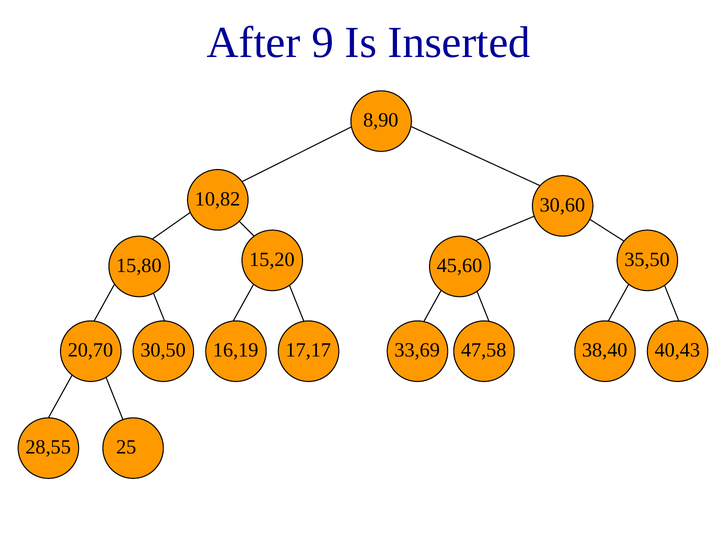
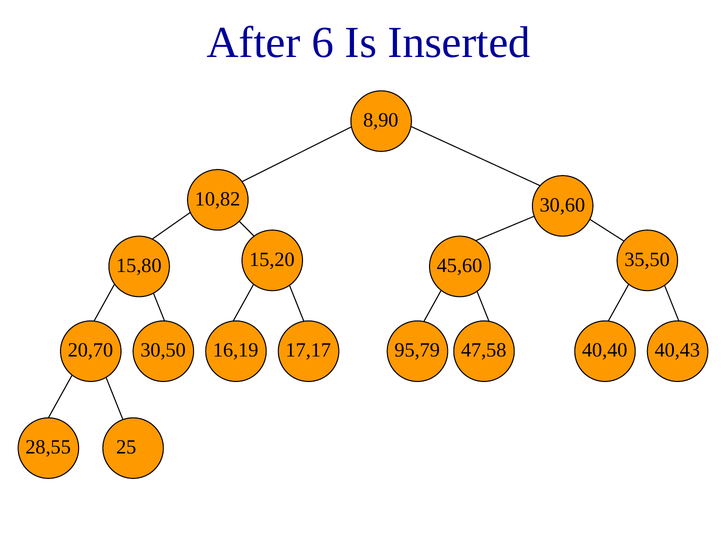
9: 9 -> 6 (323, 42)
33,69: 33,69 -> 95,79 (417, 350)
38,40: 38,40 -> 40,40 (605, 350)
